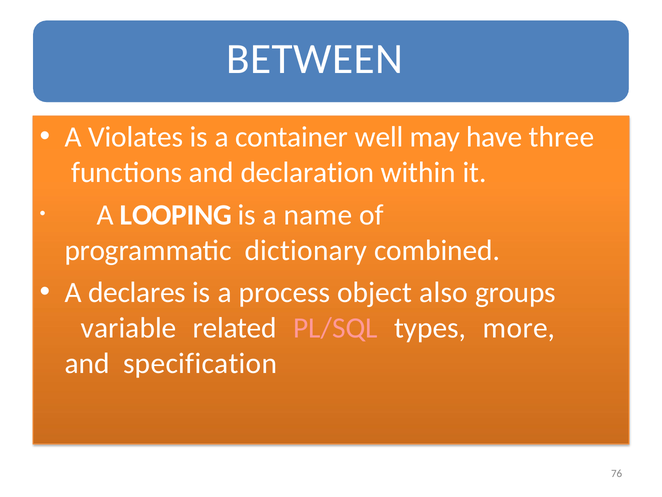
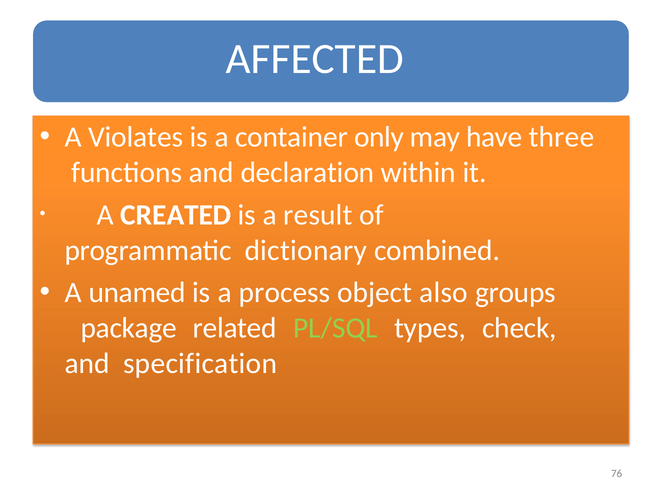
BETWEEN: BETWEEN -> AFFECTED (315, 59)
well: well -> only (379, 137)
LOOPING: LOOPING -> CREATED (176, 215)
name: name -> result (318, 215)
declares: declares -> unamed (137, 292)
variable: variable -> package (129, 328)
PL/SQL colour: pink -> light green (335, 328)
more: more -> check (519, 328)
